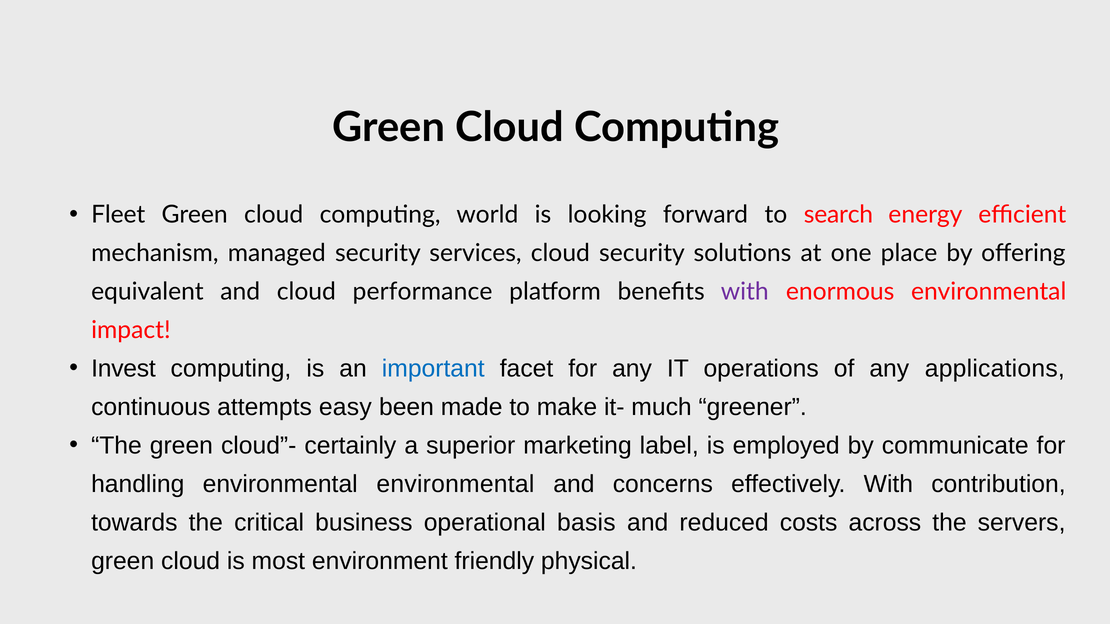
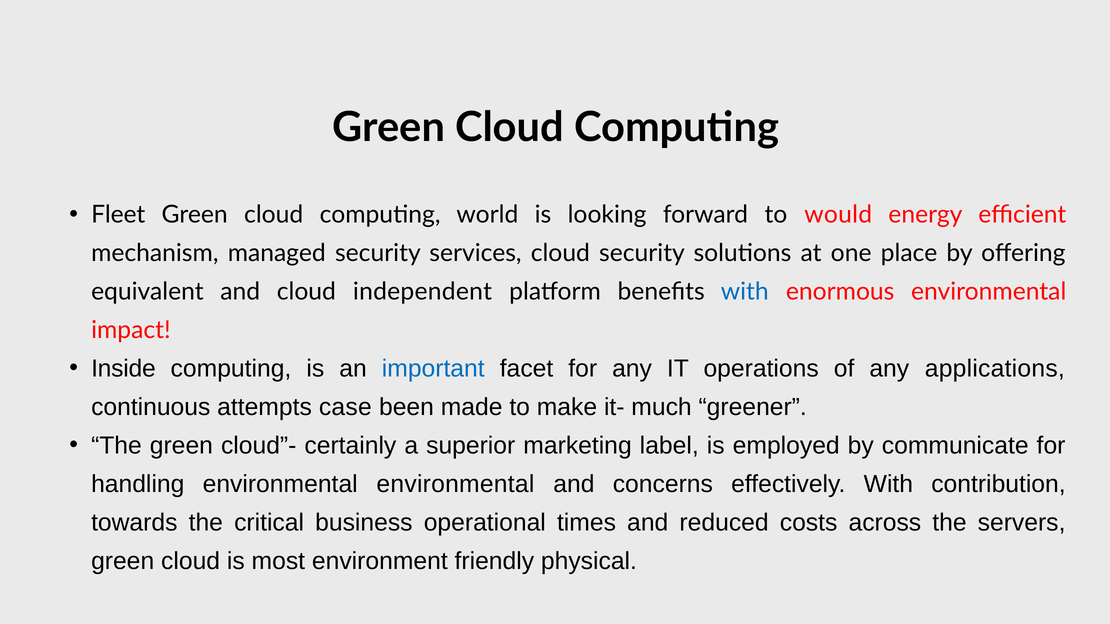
search: search -> would (838, 215)
performance: performance -> independent (422, 292)
with colour: purple -> blue (745, 292)
Invest: Invest -> Inside (123, 369)
easy: easy -> case (345, 407)
basis: basis -> times (587, 523)
